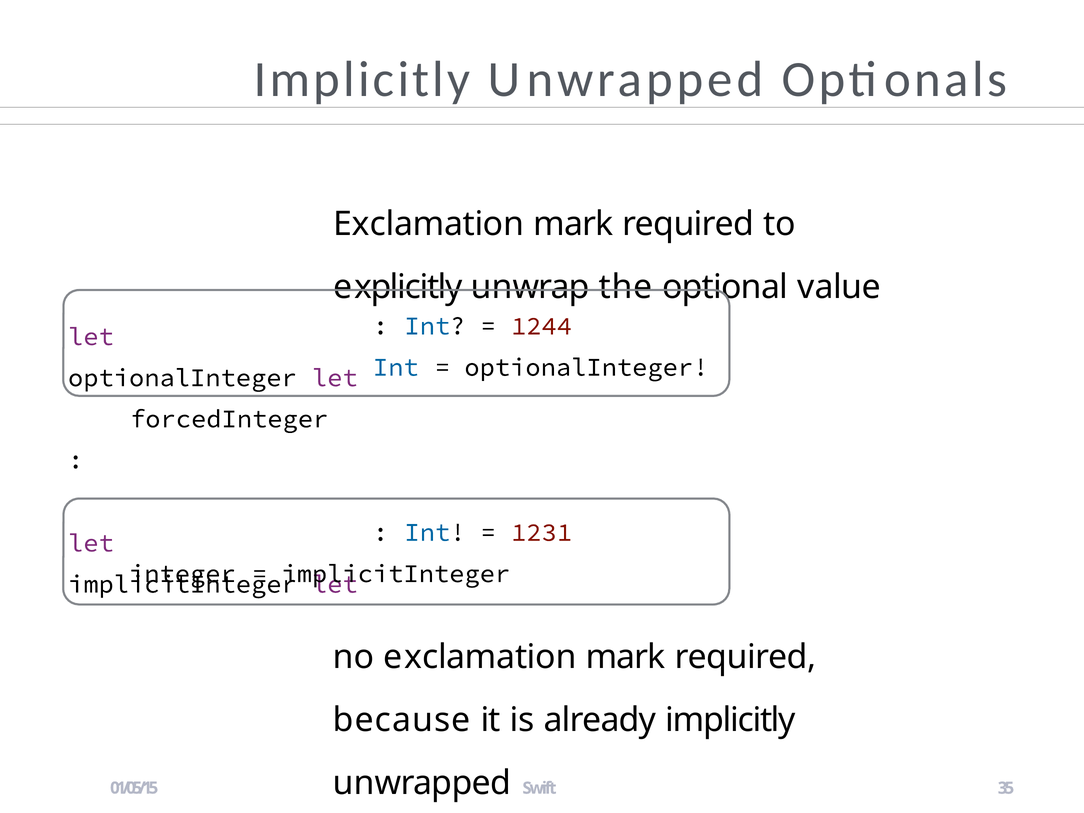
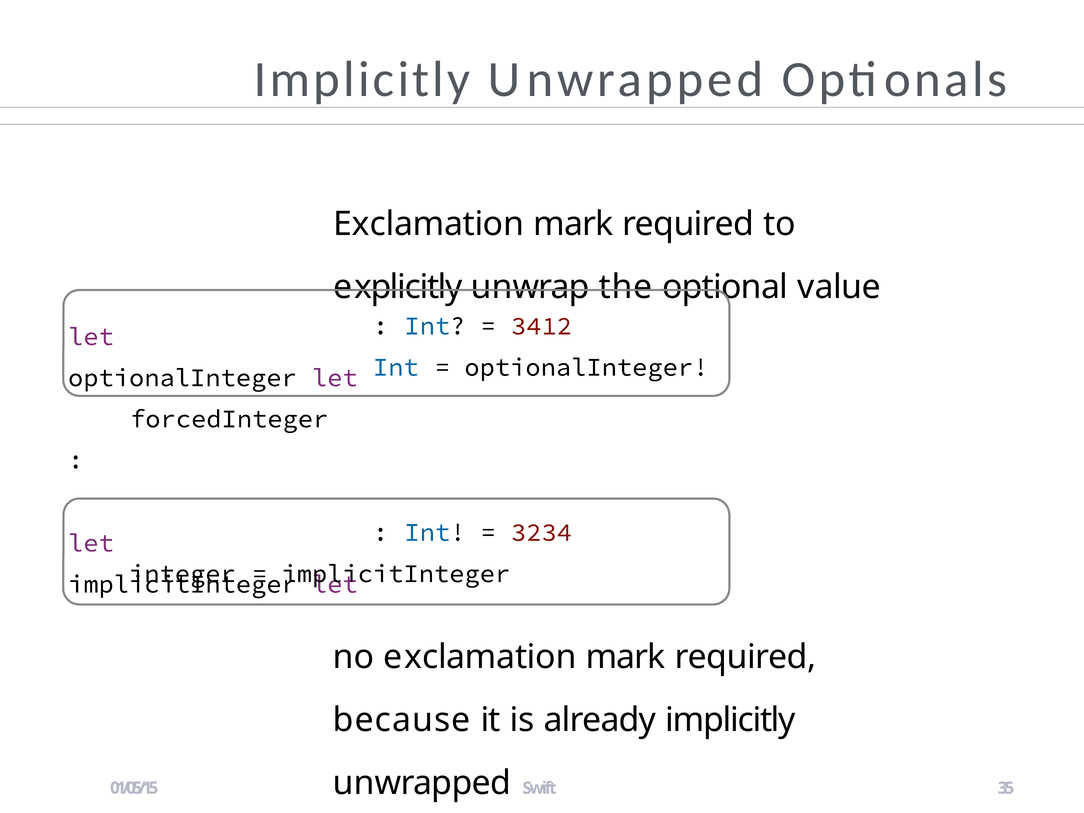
1244: 1244 -> 3412 (542, 326)
1231: 1231 -> 3234 (542, 532)
